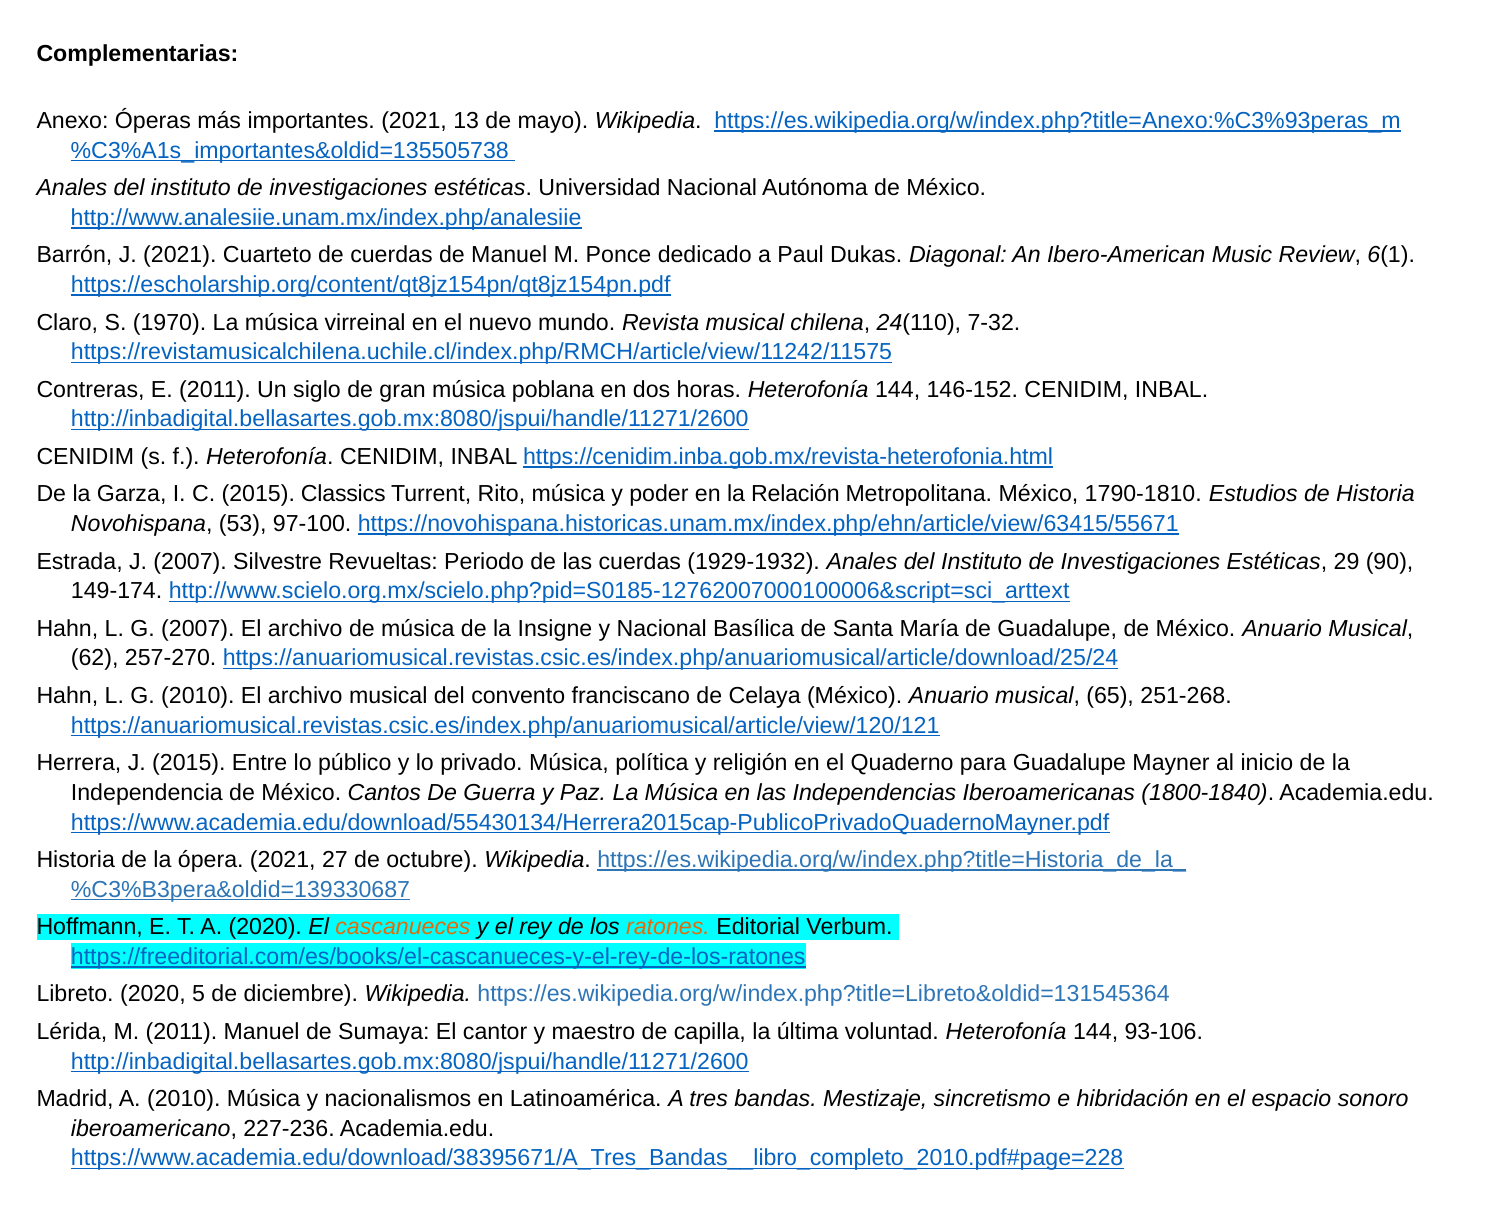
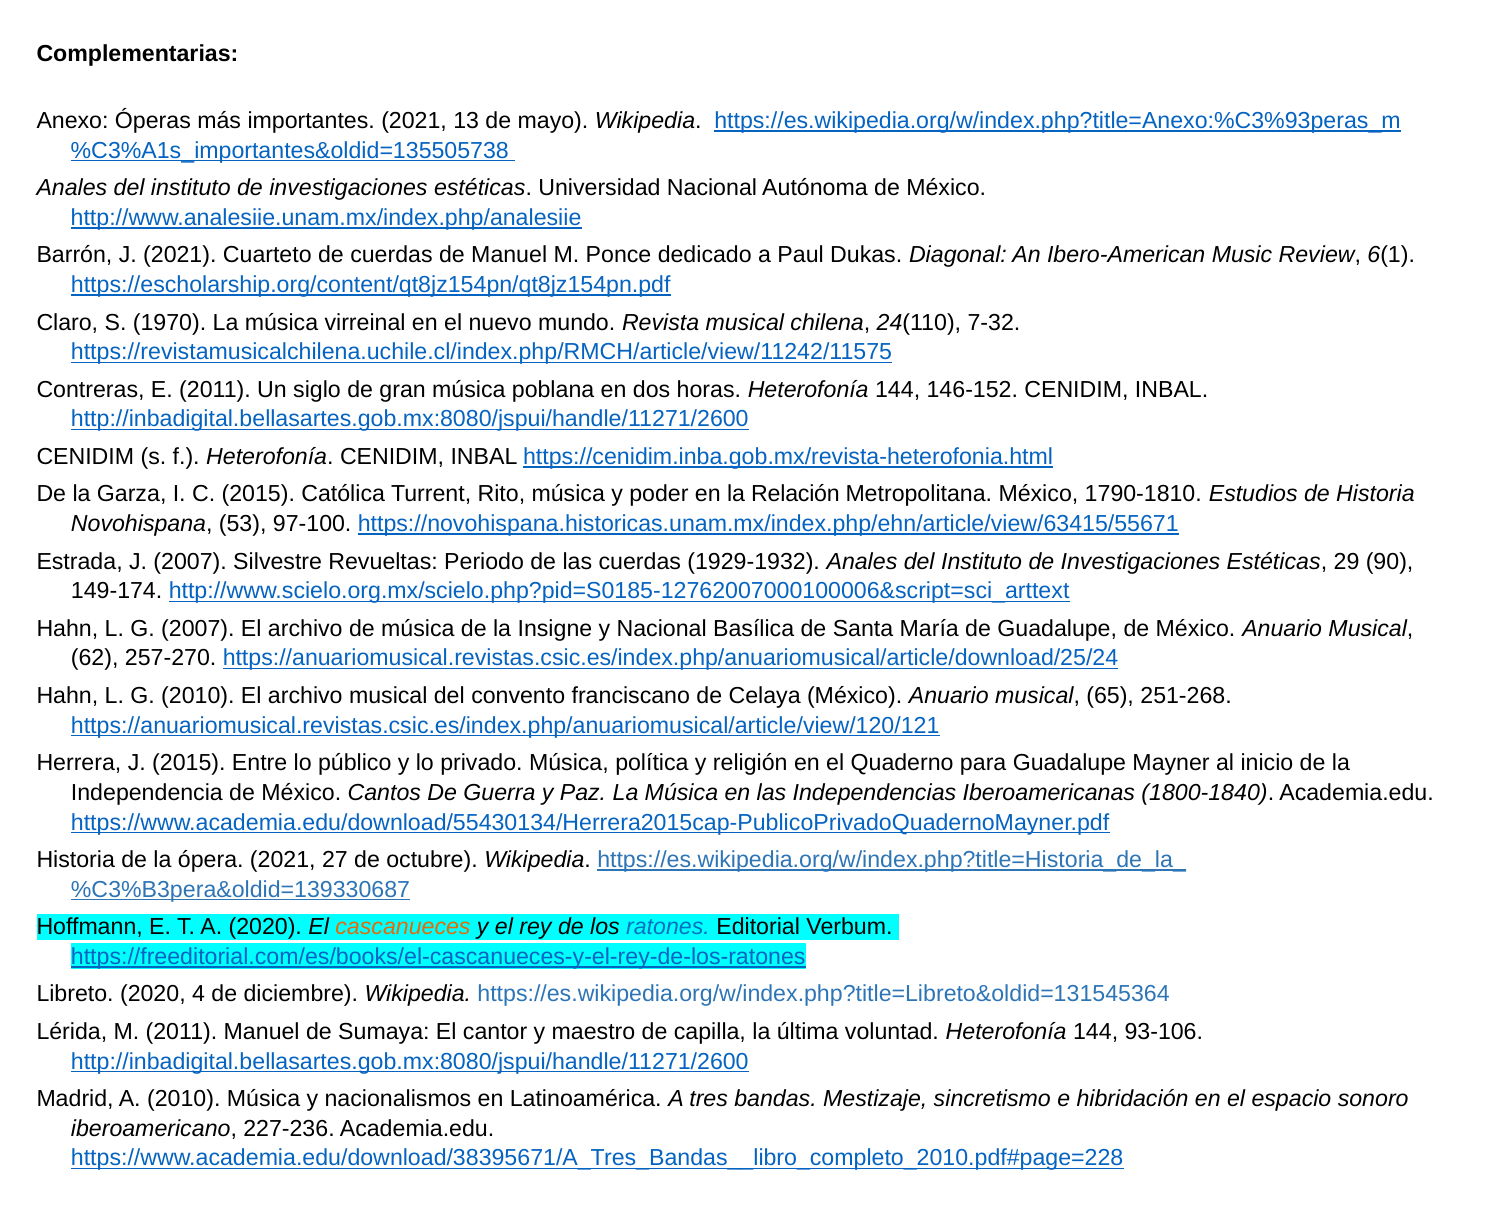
Classics: Classics -> Católica (343, 494)
ratones colour: orange -> blue (668, 927)
5: 5 -> 4 (199, 994)
